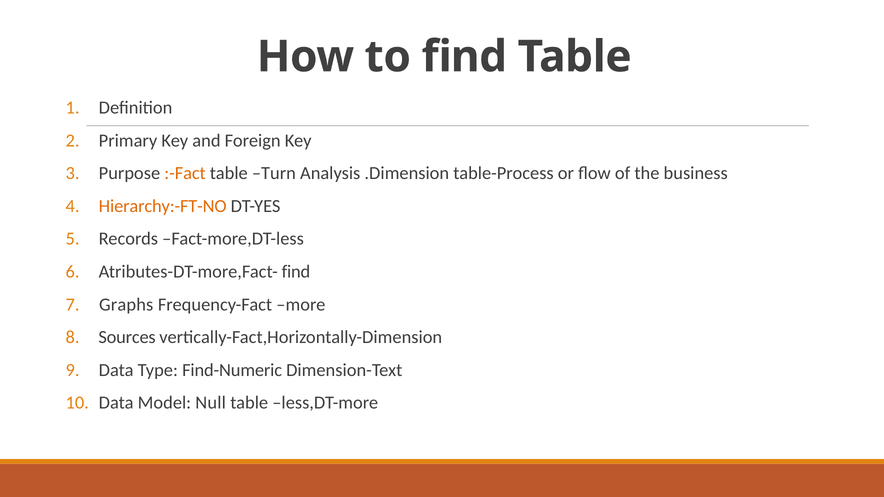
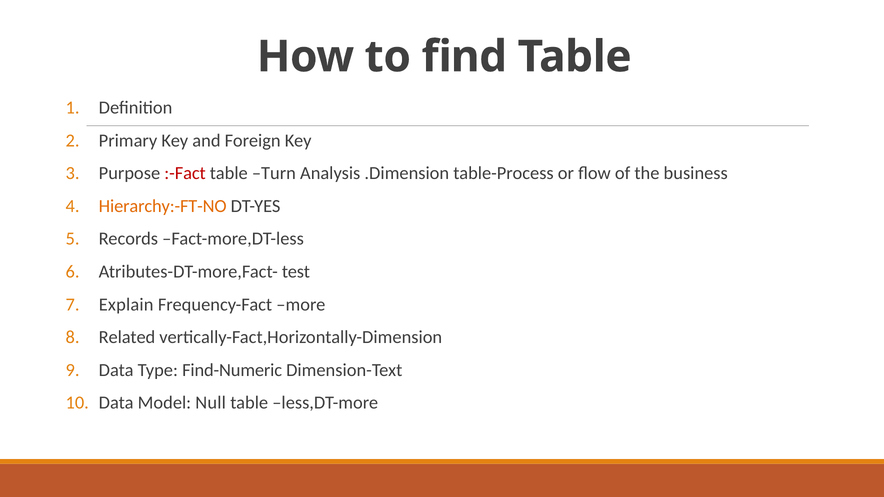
:-Fact colour: orange -> red (185, 173)
Atributes-DT-more,Fact- find: find -> test (296, 272)
Graphs: Graphs -> Explain (126, 305)
Sources: Sources -> Related (127, 337)
